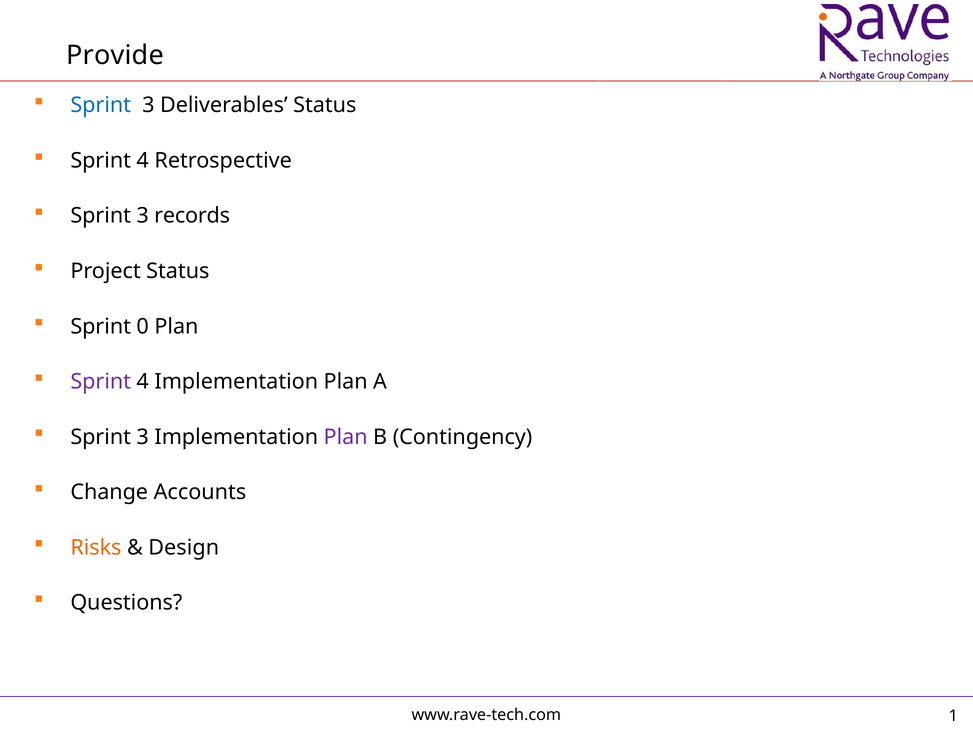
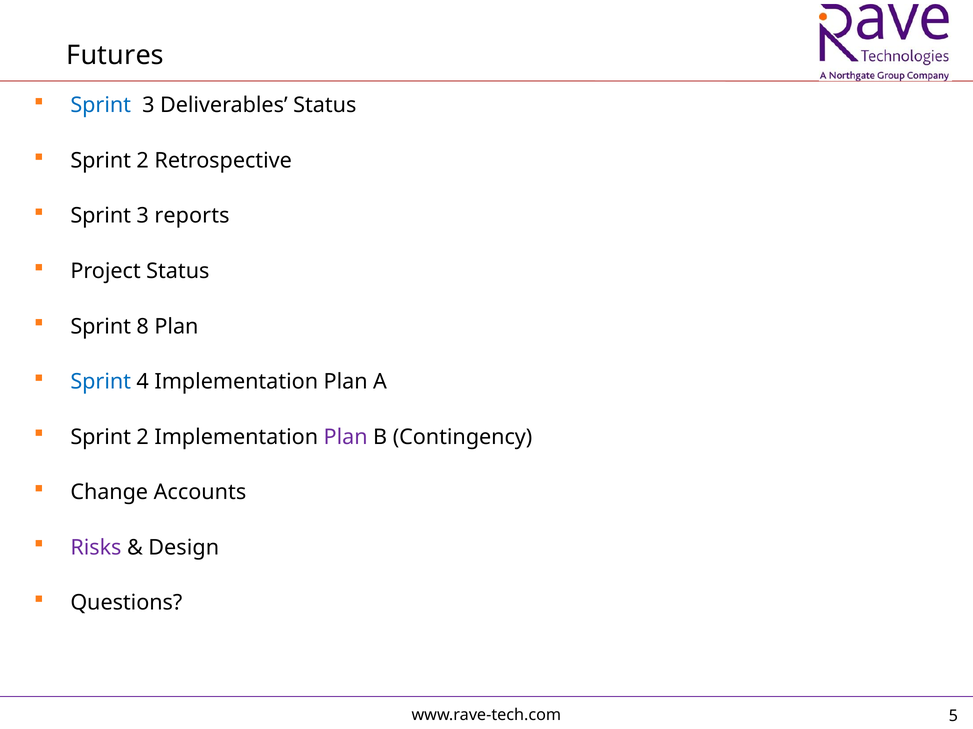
Provide: Provide -> Futures (115, 55)
4: 4 -> 2 (143, 161)
records: records -> reports (192, 216)
0: 0 -> 8 (143, 327)
Sprint colour: purple -> blue (101, 382)
3: 3 -> 2 (143, 437)
Risks colour: orange -> purple (96, 548)
1: 1 -> 5 (953, 717)
